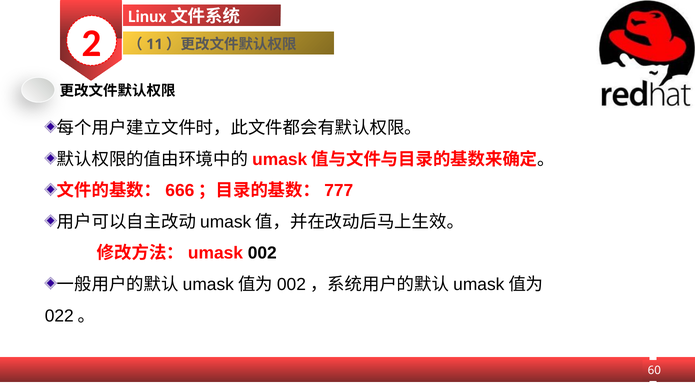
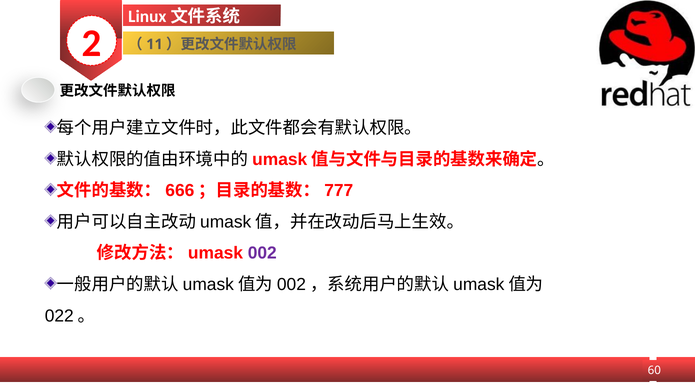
002 colour: black -> purple (262, 253)
